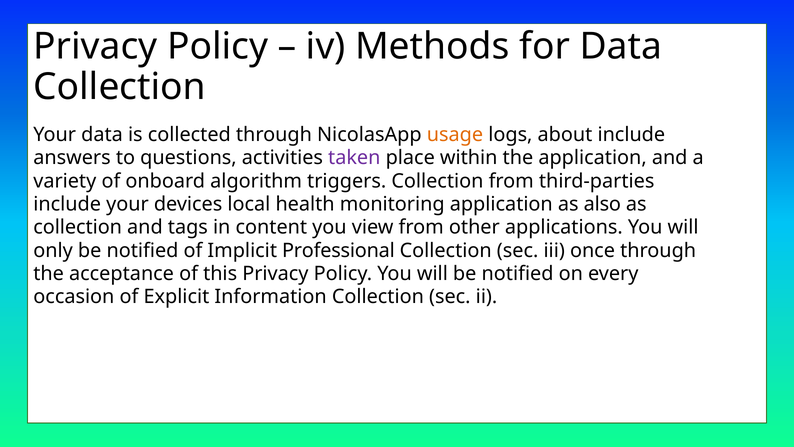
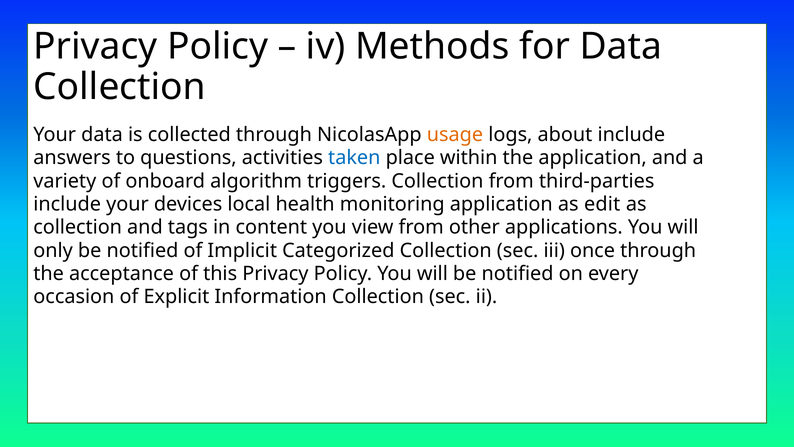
taken colour: purple -> blue (354, 158)
also: also -> edit (602, 204)
Professional: Professional -> Categorized (338, 250)
